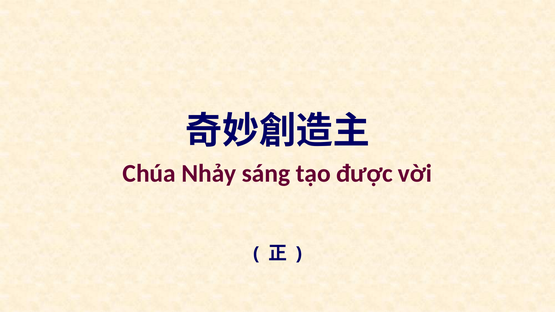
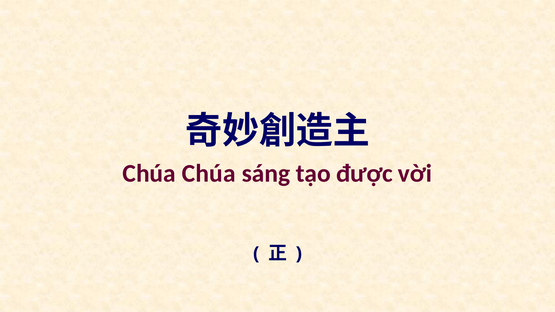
Chúa Nhảy: Nhảy -> Chúa (209, 174)
